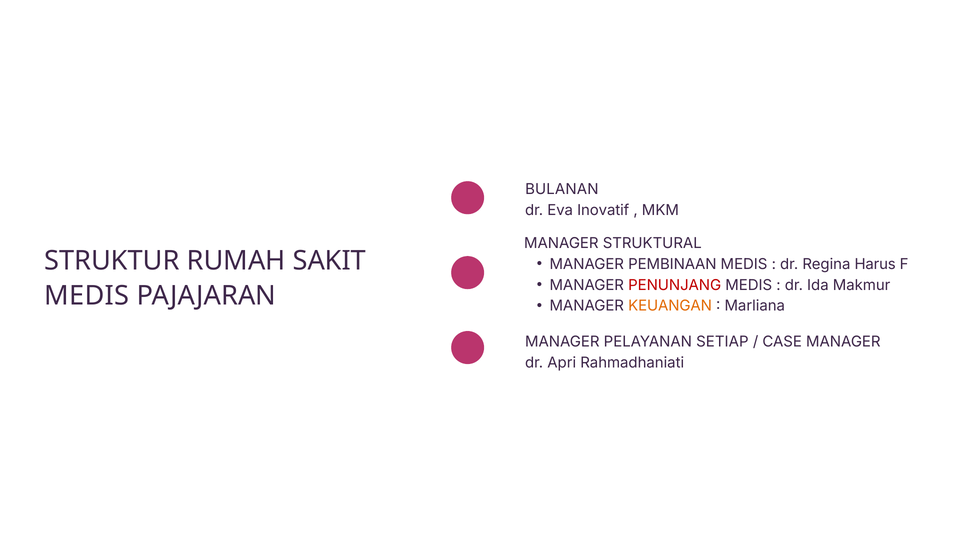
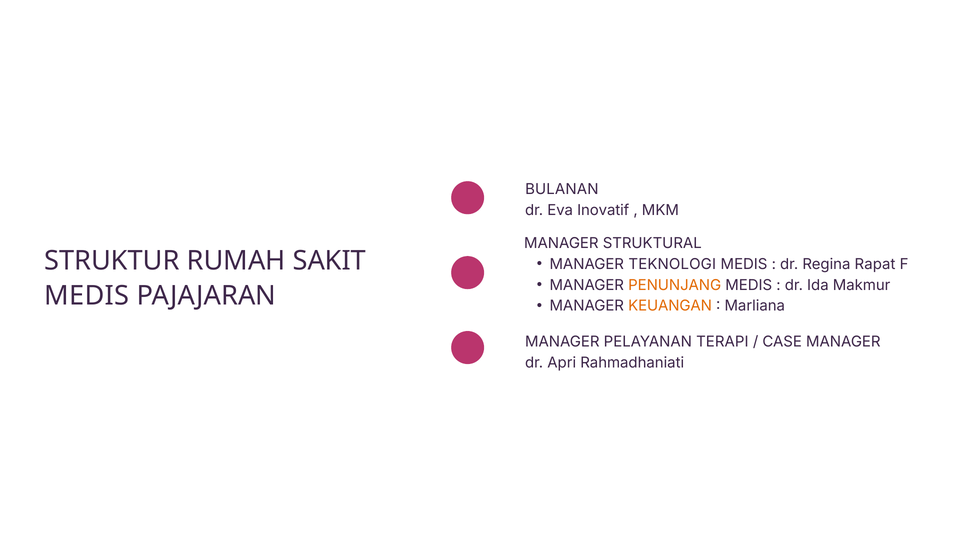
PEMBINAAN: PEMBINAAN -> TEKNOLOGI (672, 264)
Harus: Harus -> Rapat (875, 264)
PENUNJANG colour: red -> orange (675, 285)
SETIAP: SETIAP -> TERAPI (722, 342)
